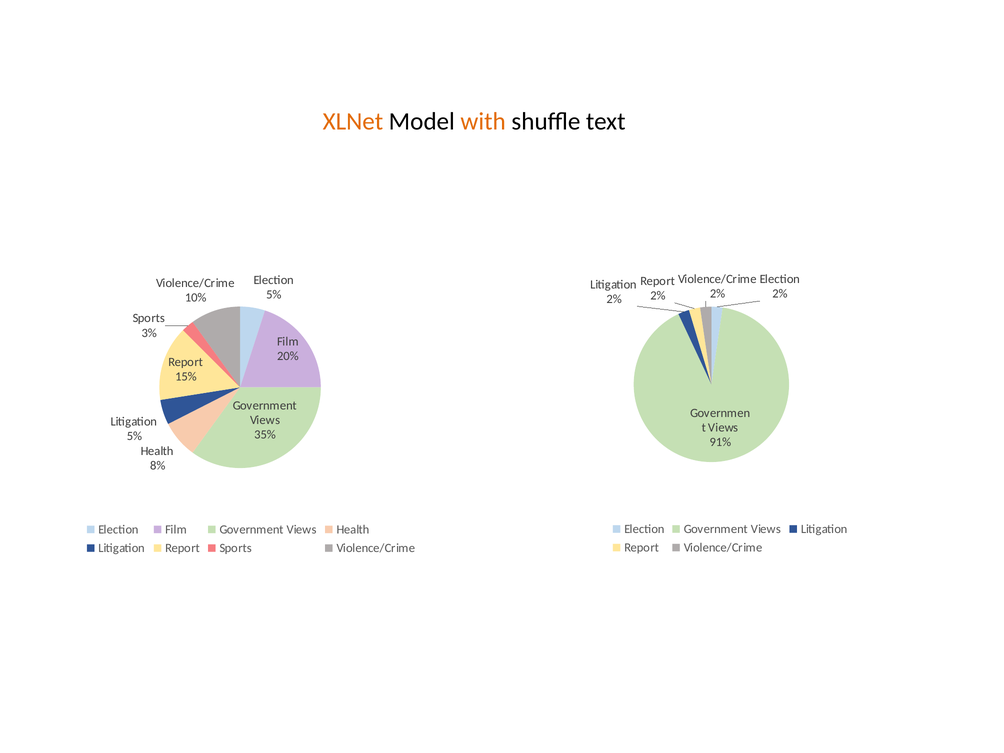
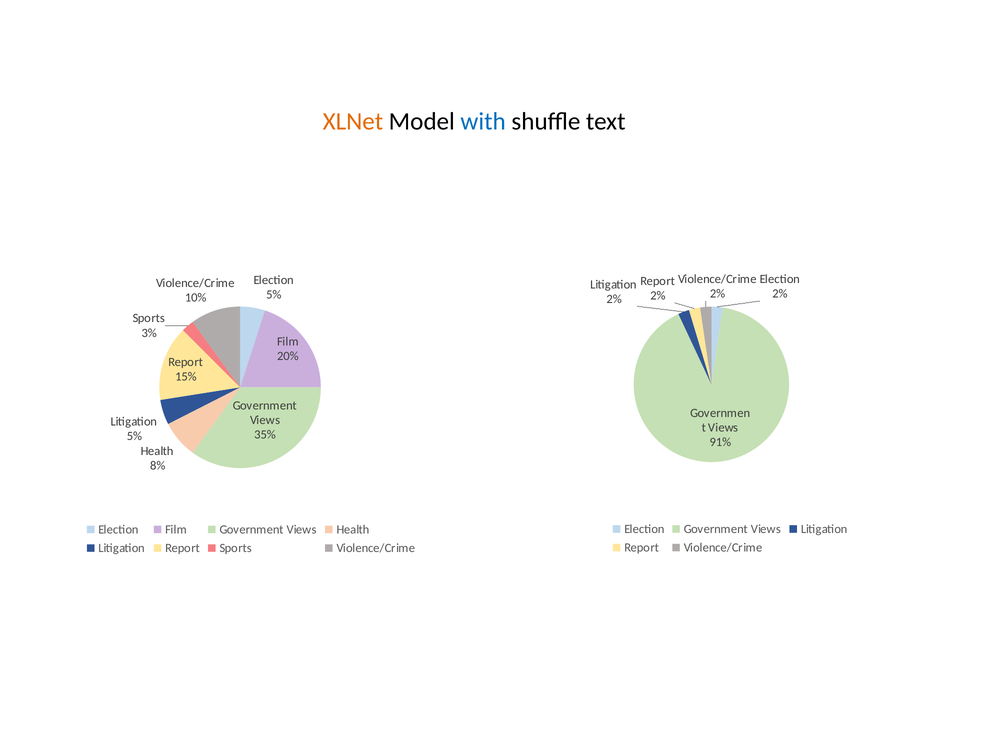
with colour: orange -> blue (483, 121)
